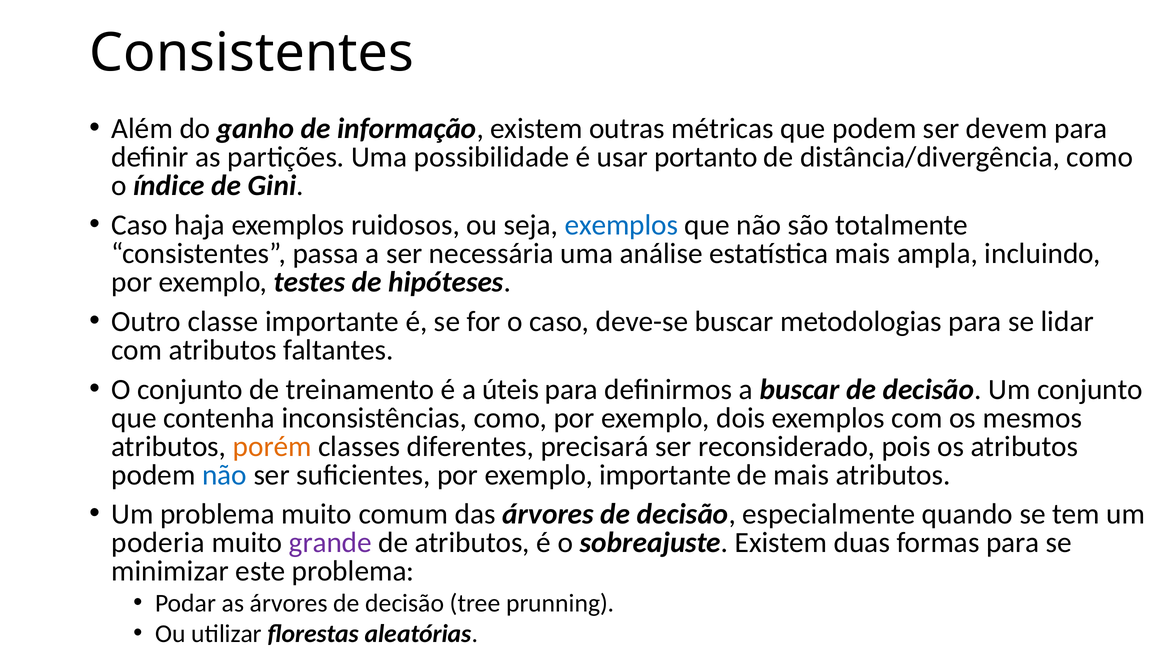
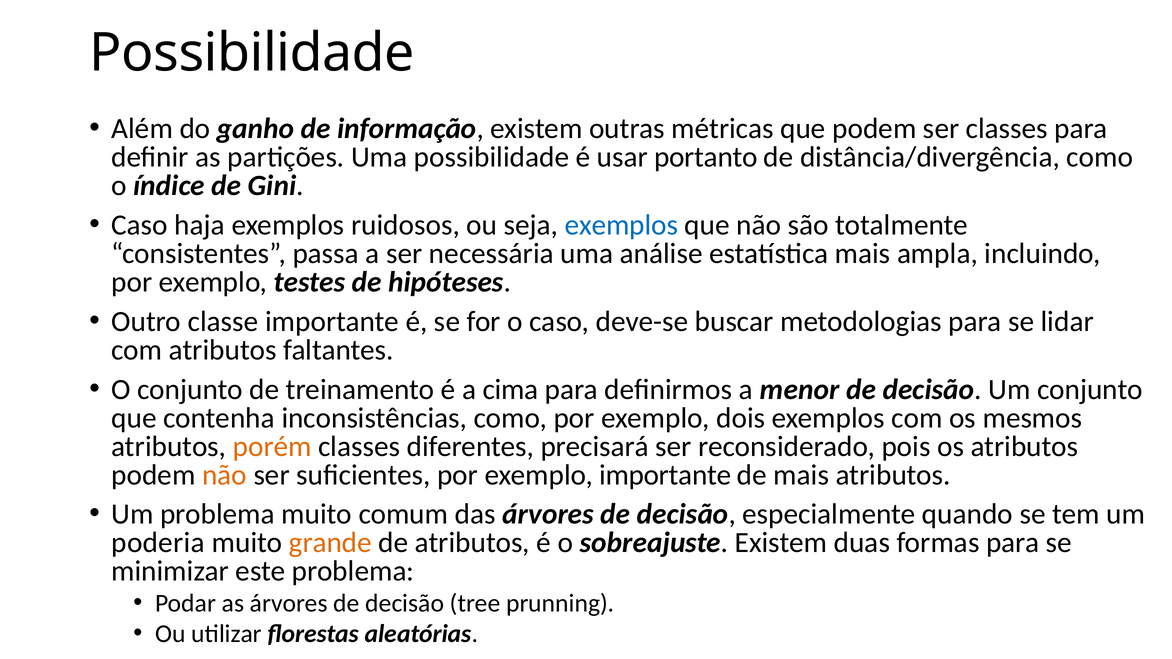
Consistentes: Consistentes -> Possibilidade (252, 53)
ser devem: devem -> classes (1007, 129)
úteis: úteis -> cima (511, 390)
a buscar: buscar -> menor (800, 390)
não colour: blue -> orange (224, 475)
grande colour: purple -> orange (330, 543)
